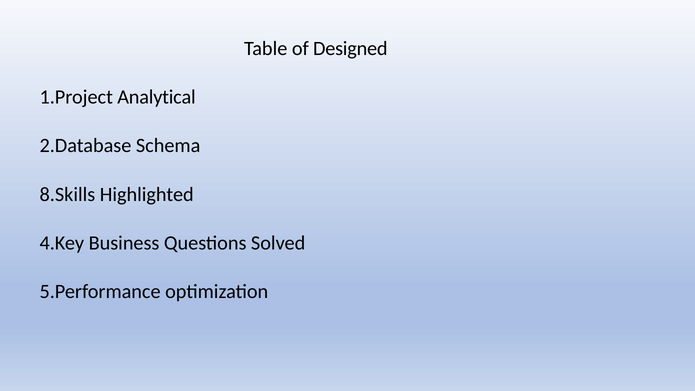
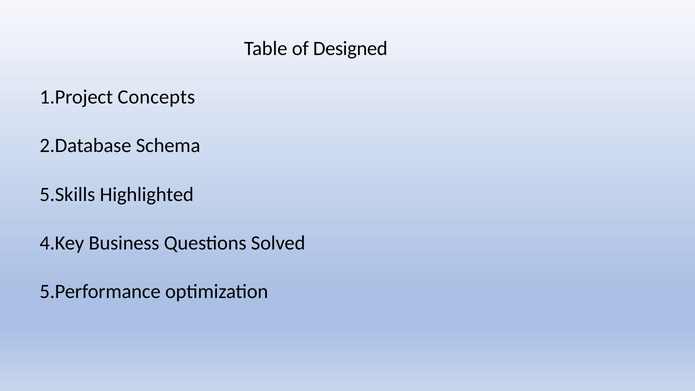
Analytical: Analytical -> Concepts (156, 97)
8.Skills: 8.Skills -> 5.Skills (67, 194)
